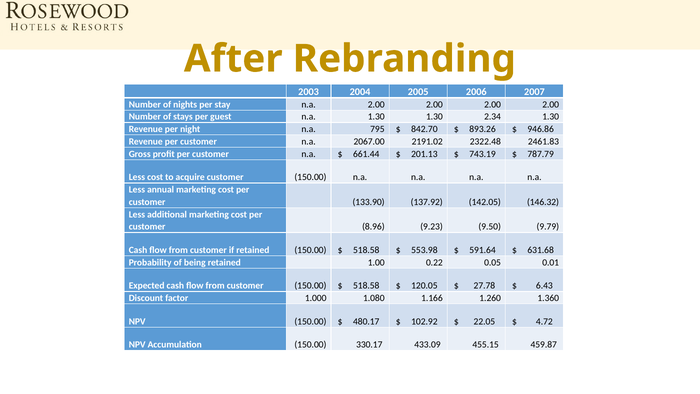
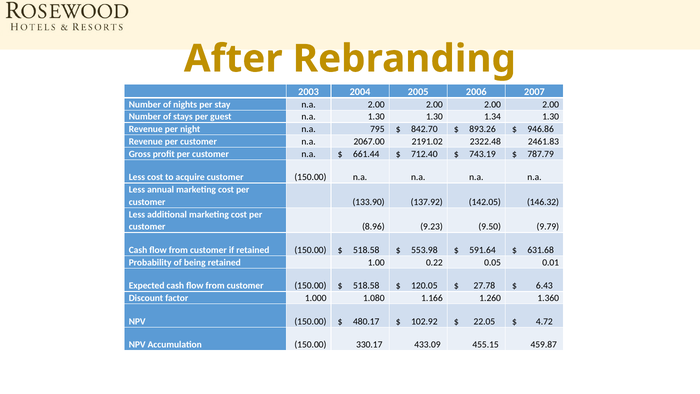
2.34: 2.34 -> 1.34 (493, 117)
201.13: 201.13 -> 712.40 (424, 154)
